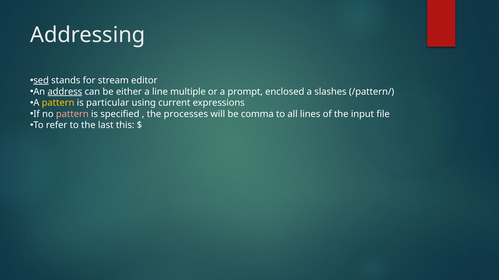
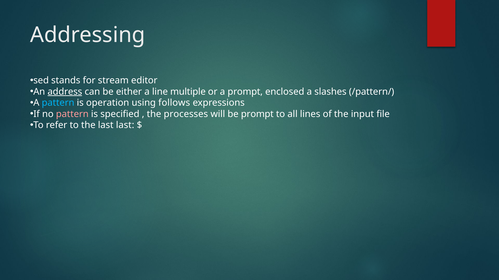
sed underline: present -> none (41, 81)
pattern colour: yellow -> light blue (58, 103)
particular: particular -> operation (108, 103)
current: current -> follows (174, 103)
be comma: comma -> prompt (257, 114)
last this: this -> last (125, 126)
